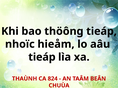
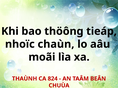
hieåm: hieåm -> chaùn (56, 44)
tieáp: tieáp -> moãi (42, 57)
